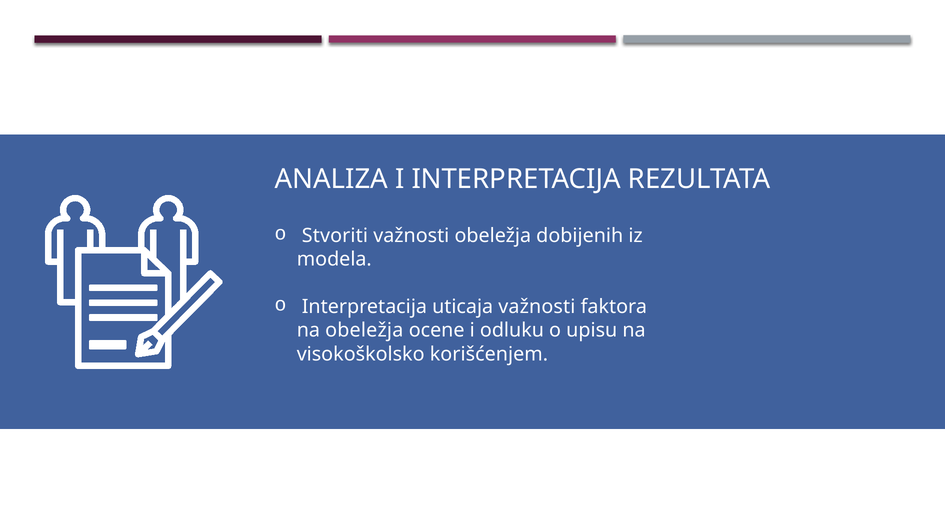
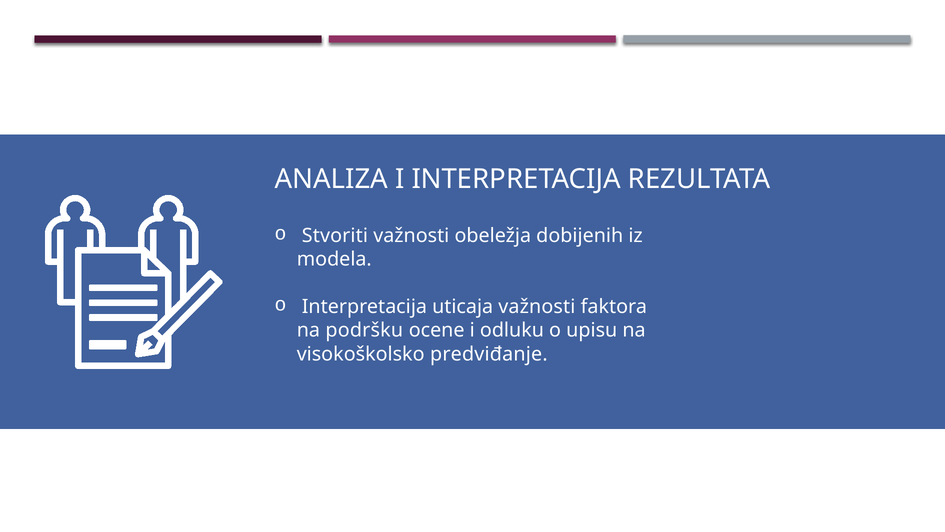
na obeležja: obeležja -> podršku (364, 330)
korišćenjem: korišćenjem -> predviđanje (489, 354)
